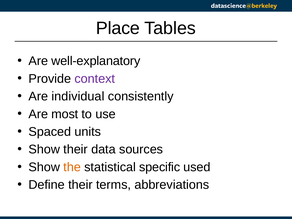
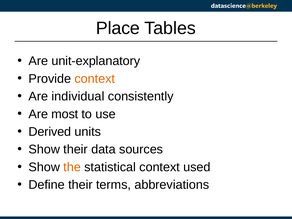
well-explanatory: well-explanatory -> unit-explanatory (96, 61)
context colour: purple -> orange (95, 79)
Spaced: Spaced -> Derived (50, 132)
statistical specific: specific -> context (160, 167)
